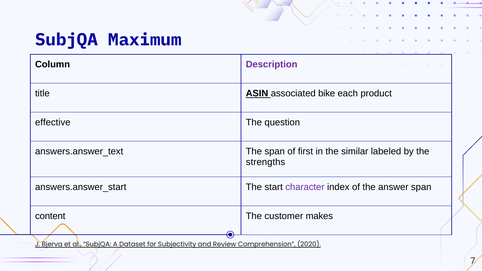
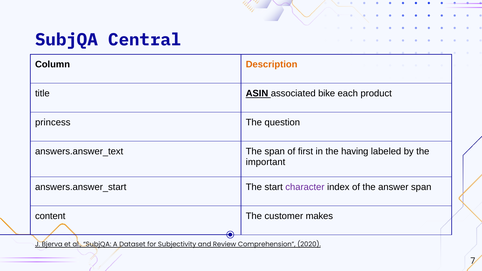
Maximum: Maximum -> Central (145, 40)
Description colour: purple -> orange (272, 65)
effective: effective -> princess (53, 123)
similar: similar -> having (355, 152)
strengths: strengths -> important (266, 162)
